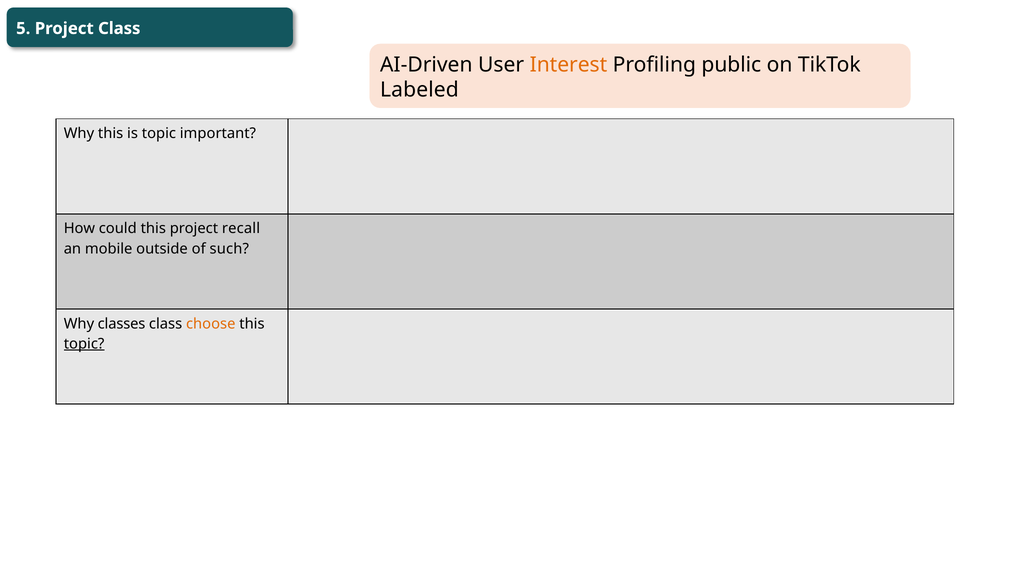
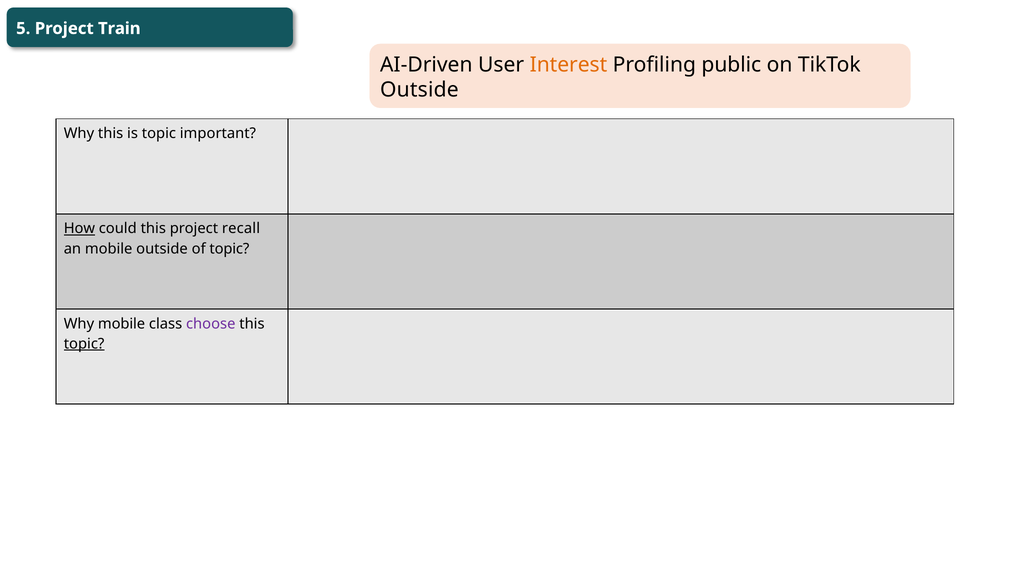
Project Class: Class -> Train (119, 28)
Labeled: Labeled -> Outside (419, 90)
How underline: none -> present (79, 229)
of such: such -> topic (229, 249)
Why classes: classes -> mobile (122, 324)
choose colour: orange -> purple (211, 324)
